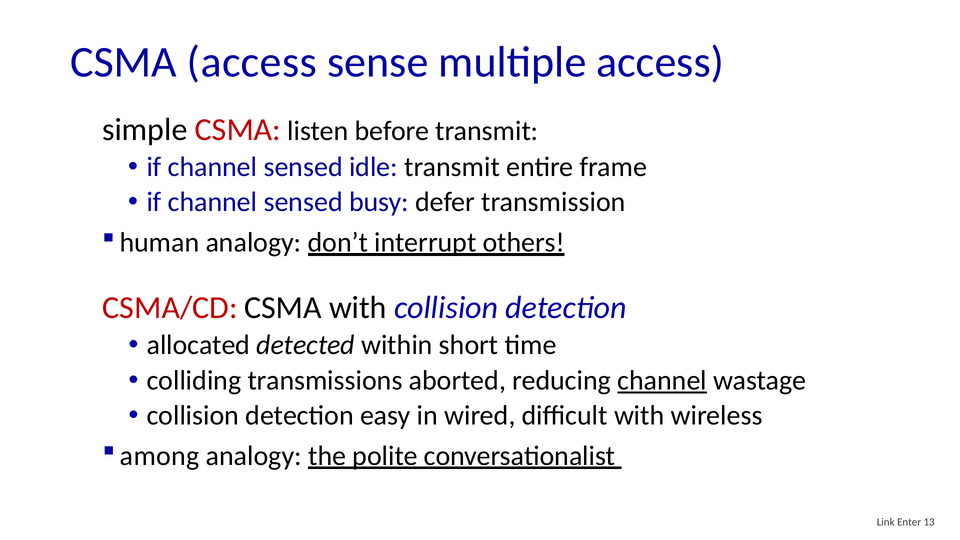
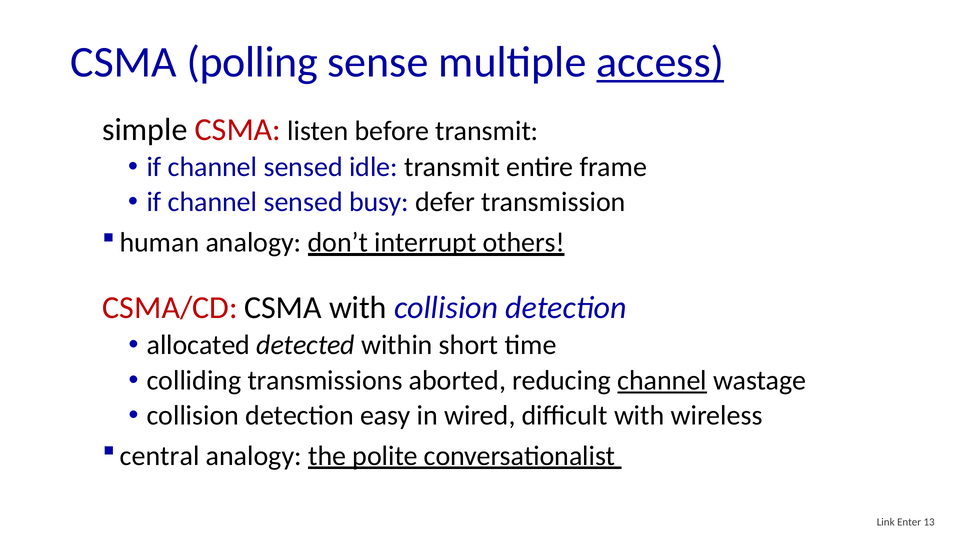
CSMA access: access -> polling (252, 62)
access underline: none -> present (660, 62)
among: among -> central (160, 456)
